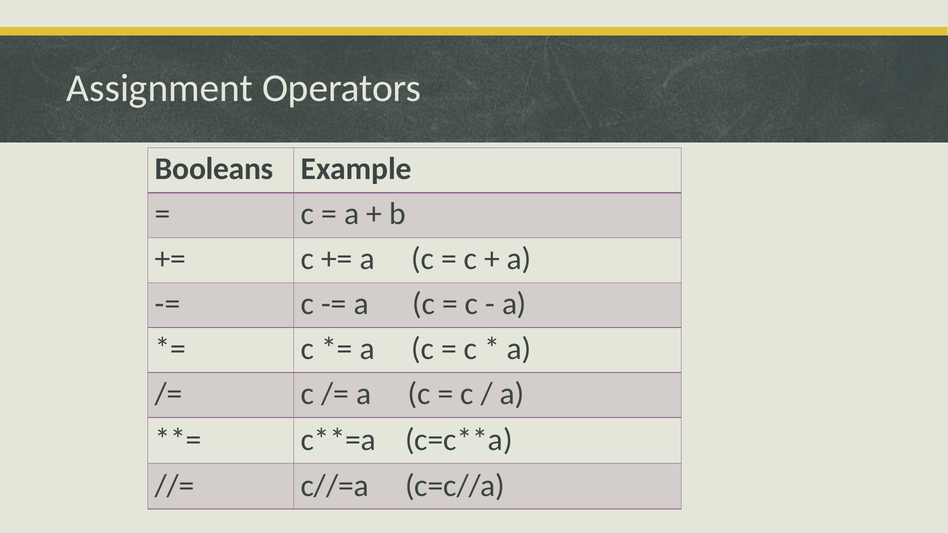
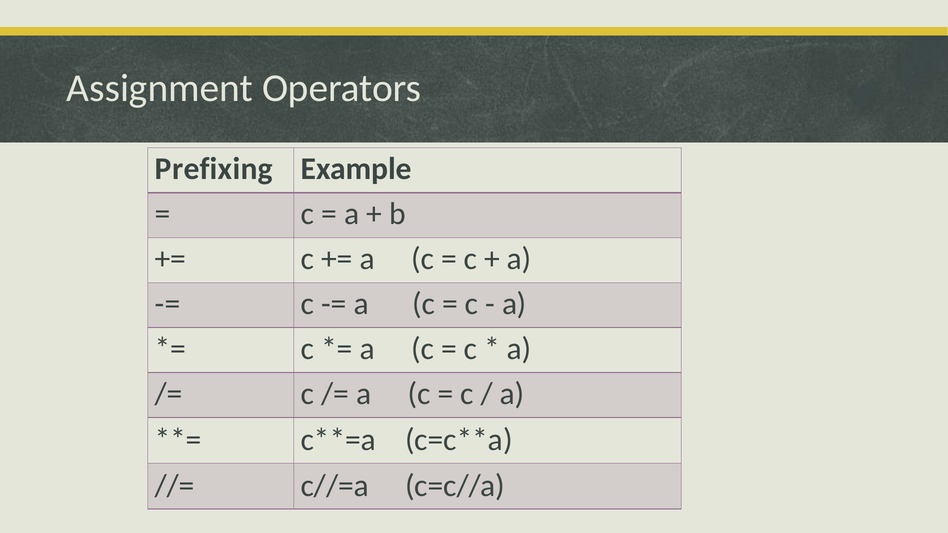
Booleans: Booleans -> Prefixing (214, 169)
